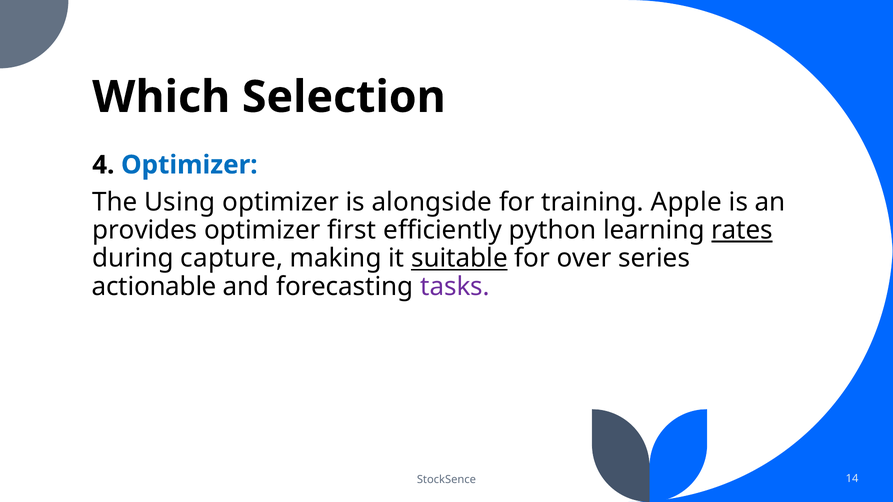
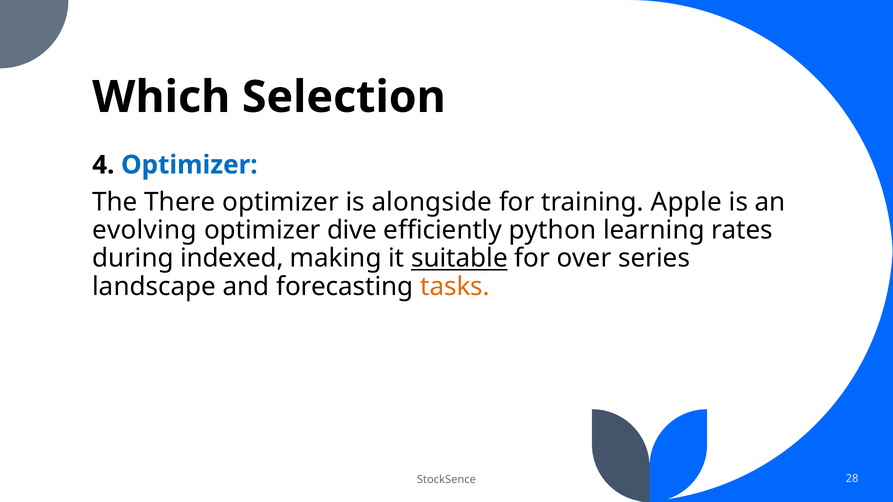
Using: Using -> There (180, 202)
provides: provides -> evolving (145, 230)
first: first -> dive (352, 230)
rates underline: present -> none (742, 230)
capture: capture -> indexed (232, 259)
actionable: actionable -> landscape (154, 287)
tasks colour: purple -> orange (455, 287)
14: 14 -> 28 (852, 479)
